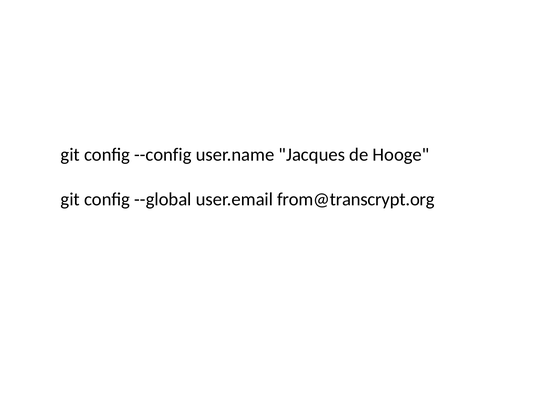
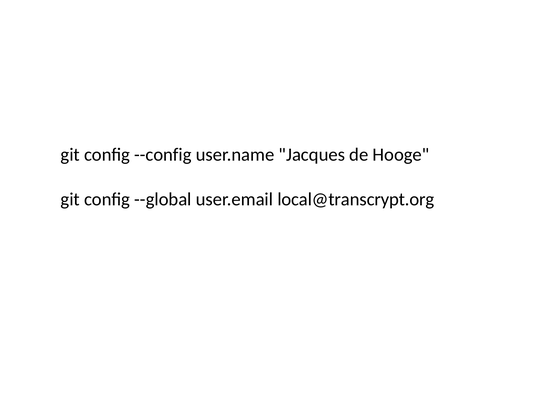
from@transcrypt.org: from@transcrypt.org -> local@transcrypt.org (356, 199)
